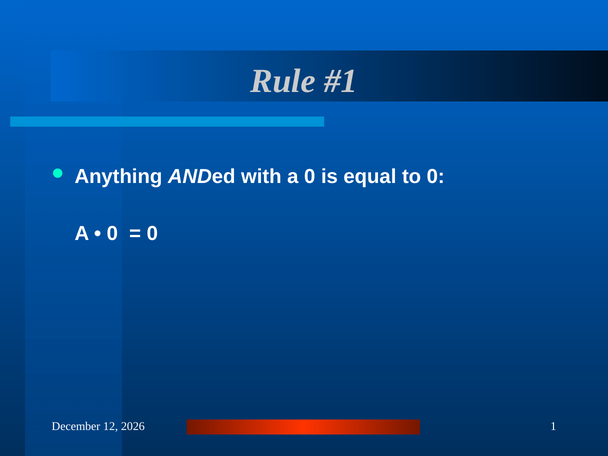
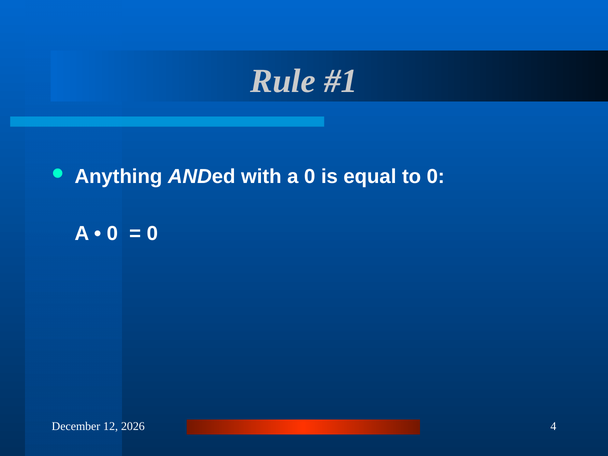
1: 1 -> 4 (553, 426)
